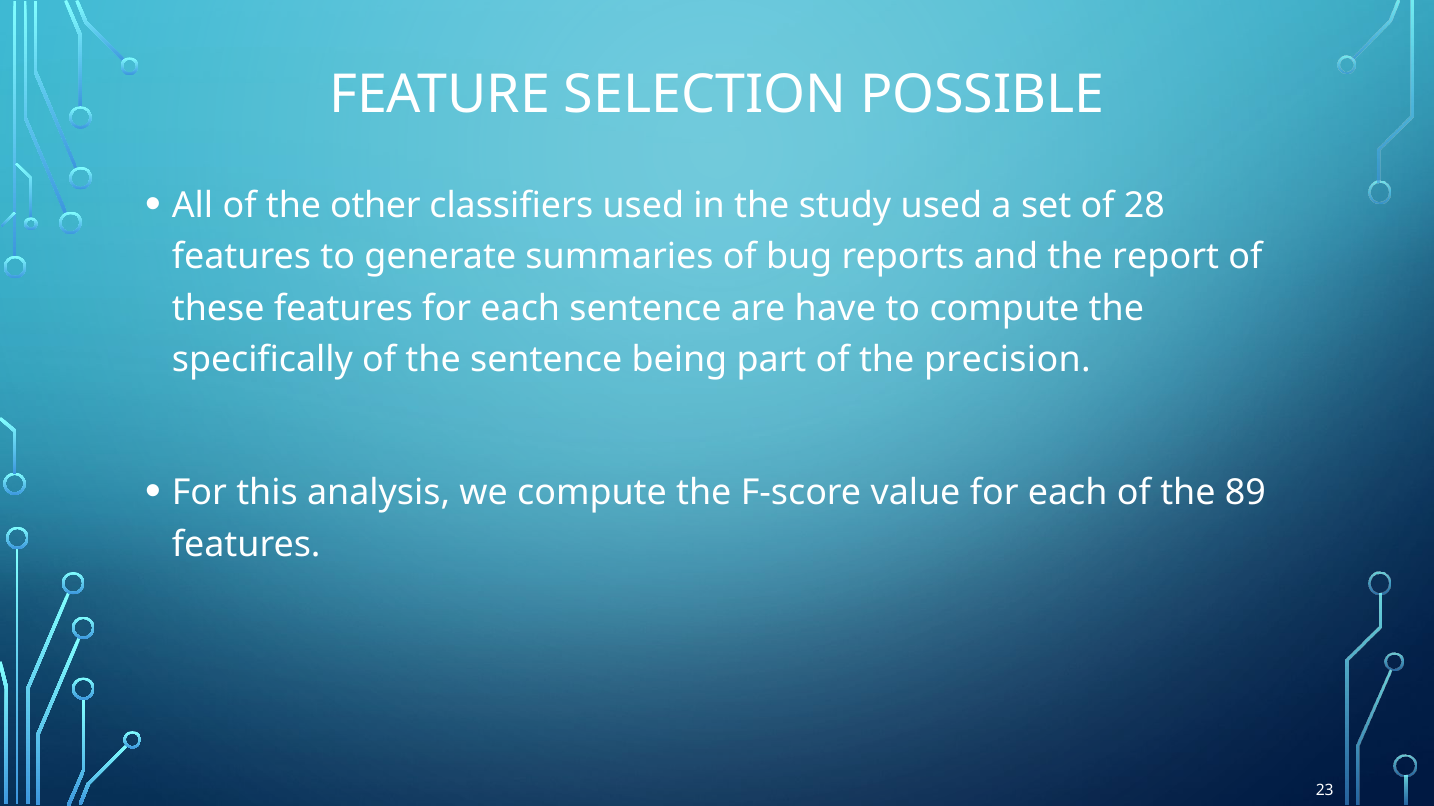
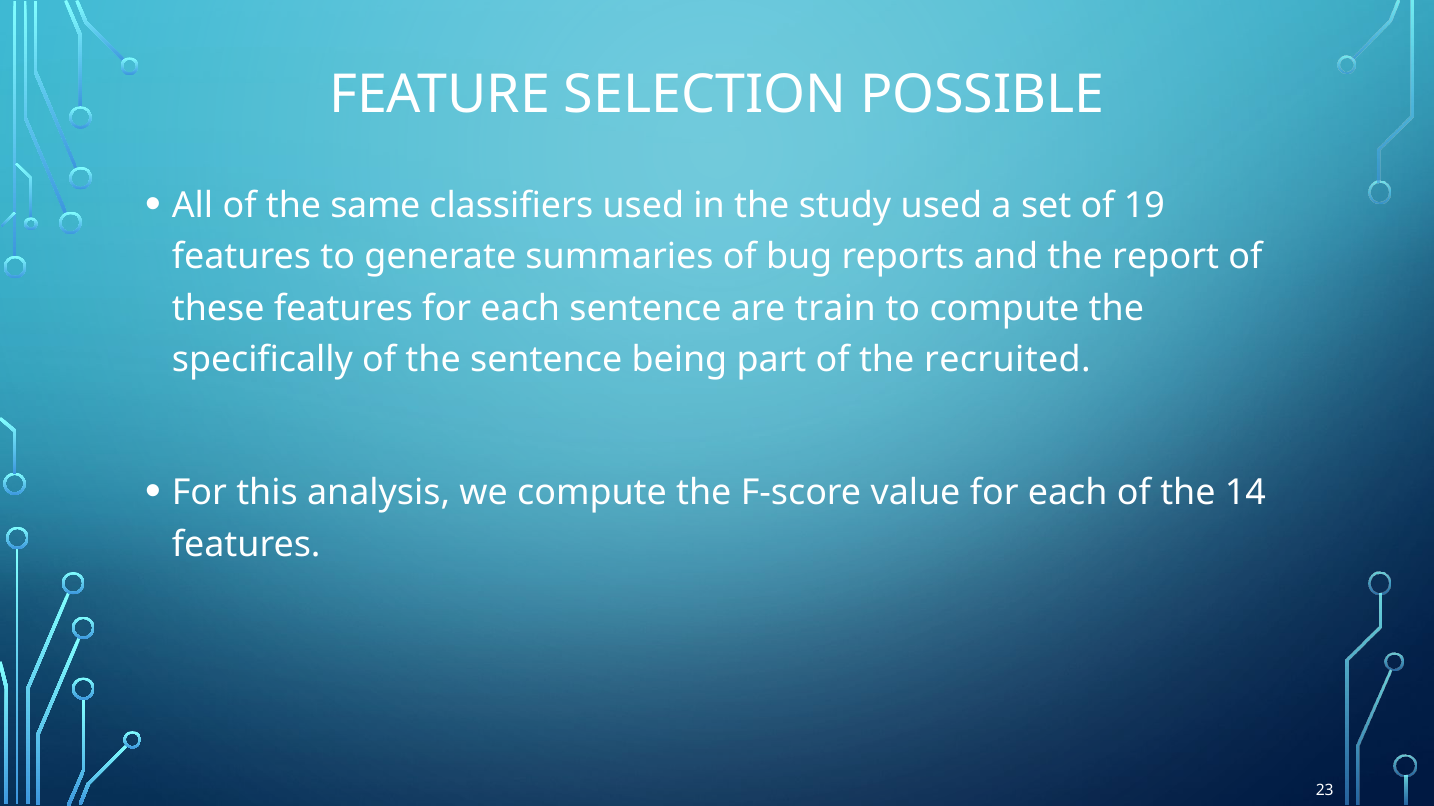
other: other -> same (375, 205)
28: 28 -> 19 (1144, 205)
have: have -> train (835, 309)
precision: precision -> recruited (1007, 360)
89: 89 -> 14 (1245, 493)
